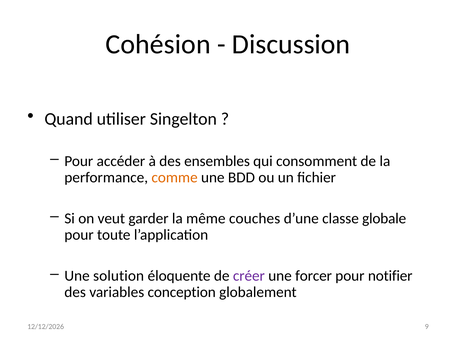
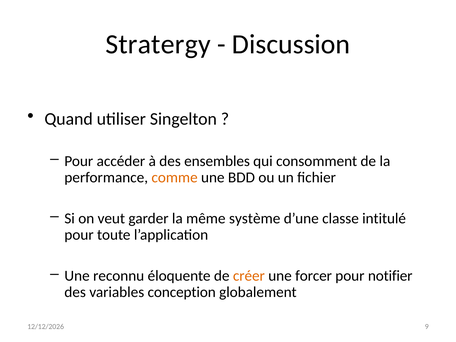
Cohésion: Cohésion -> Stratergy (158, 44)
couches: couches -> système (255, 218)
globale: globale -> intitulé (384, 218)
solution: solution -> reconnu (119, 276)
créer colour: purple -> orange (249, 276)
